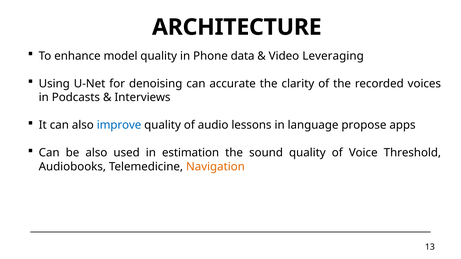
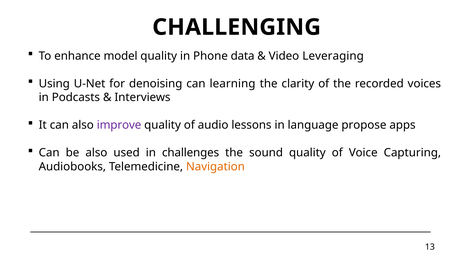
ARCHITECTURE: ARCHITECTURE -> CHALLENGING (237, 27)
accurate: accurate -> learning (233, 84)
improve colour: blue -> purple (119, 125)
estimation: estimation -> challenges (191, 153)
Threshold: Threshold -> Capturing (412, 153)
